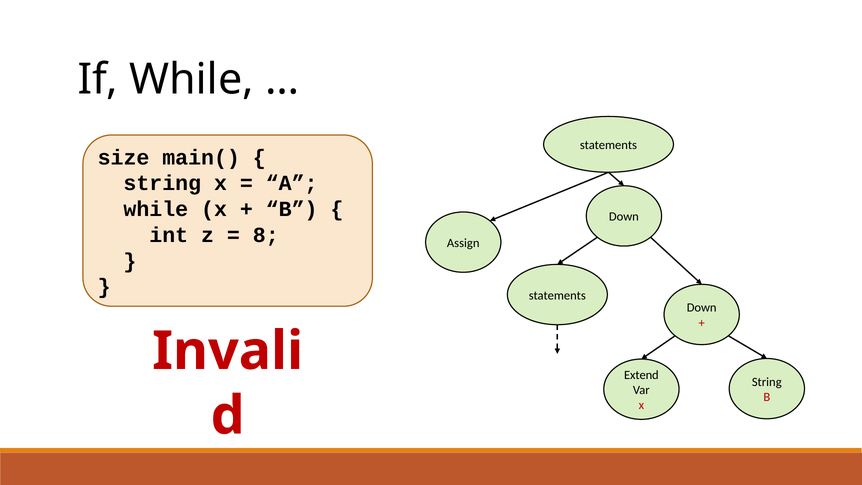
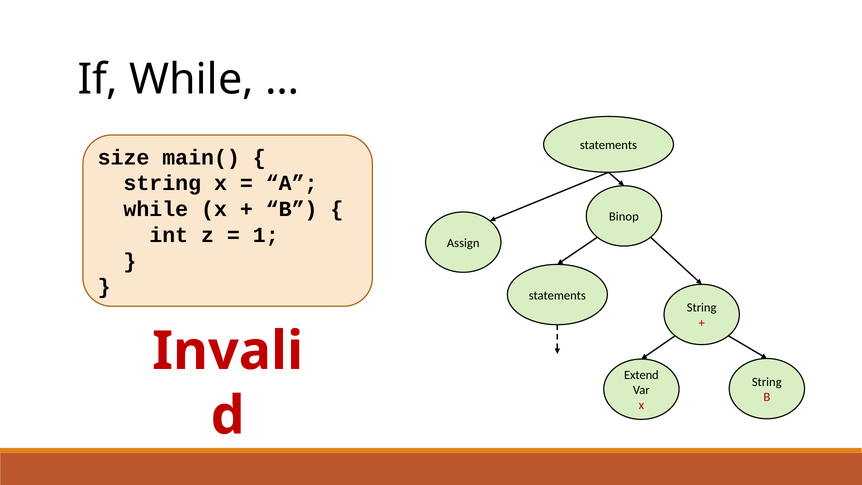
Down: Down -> Binop (624, 217)
8: 8 -> 1 (266, 235)
Down: Down -> String (702, 308)
